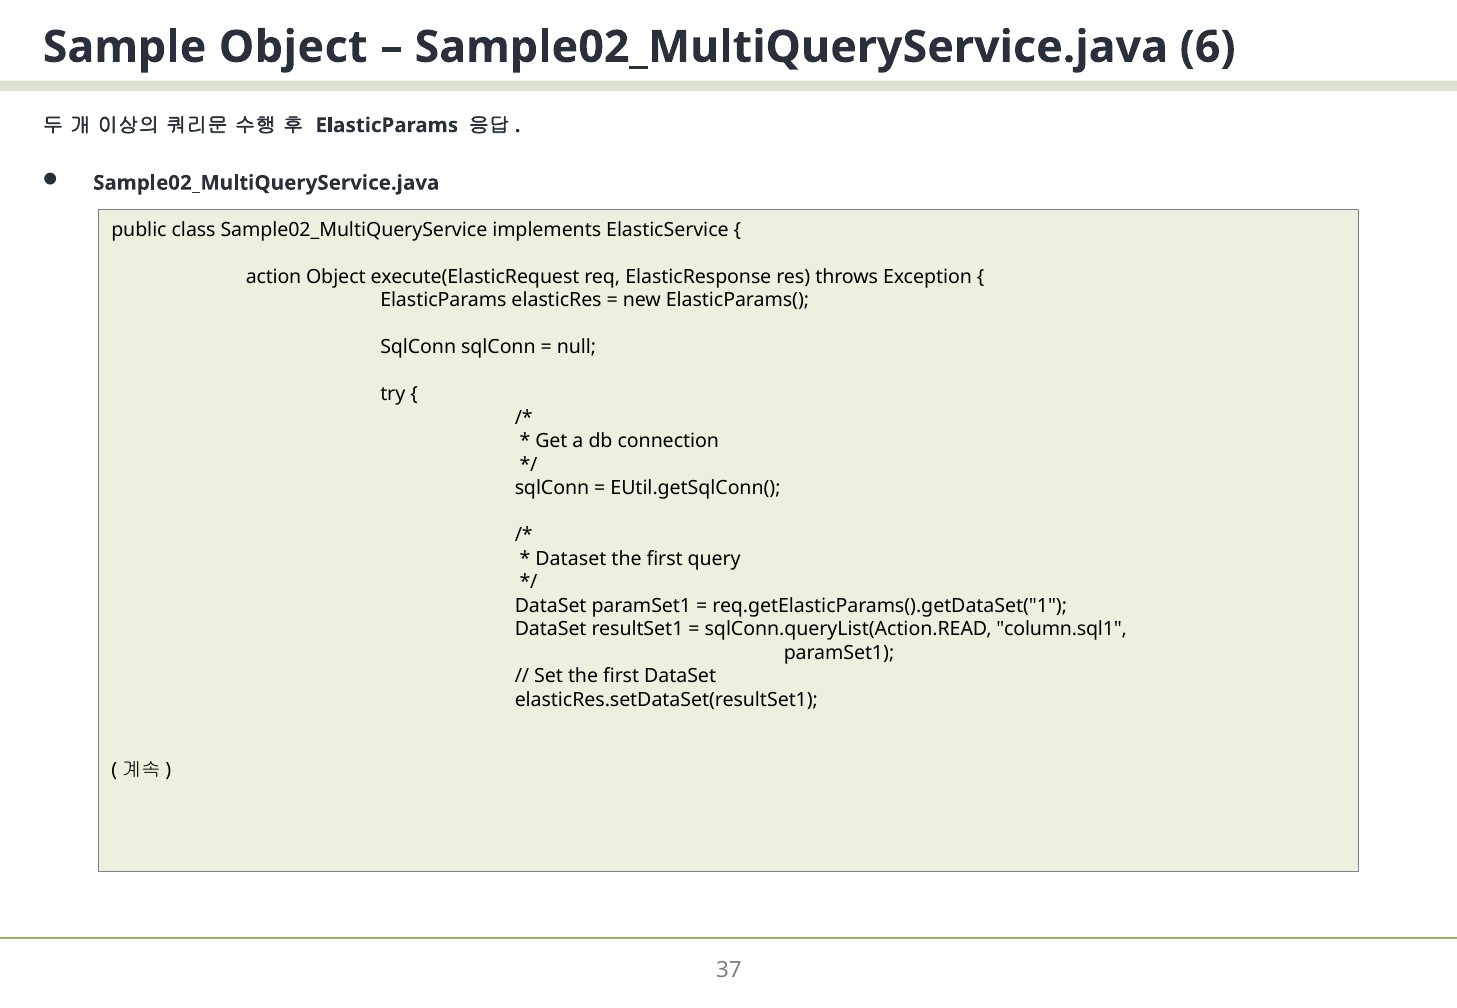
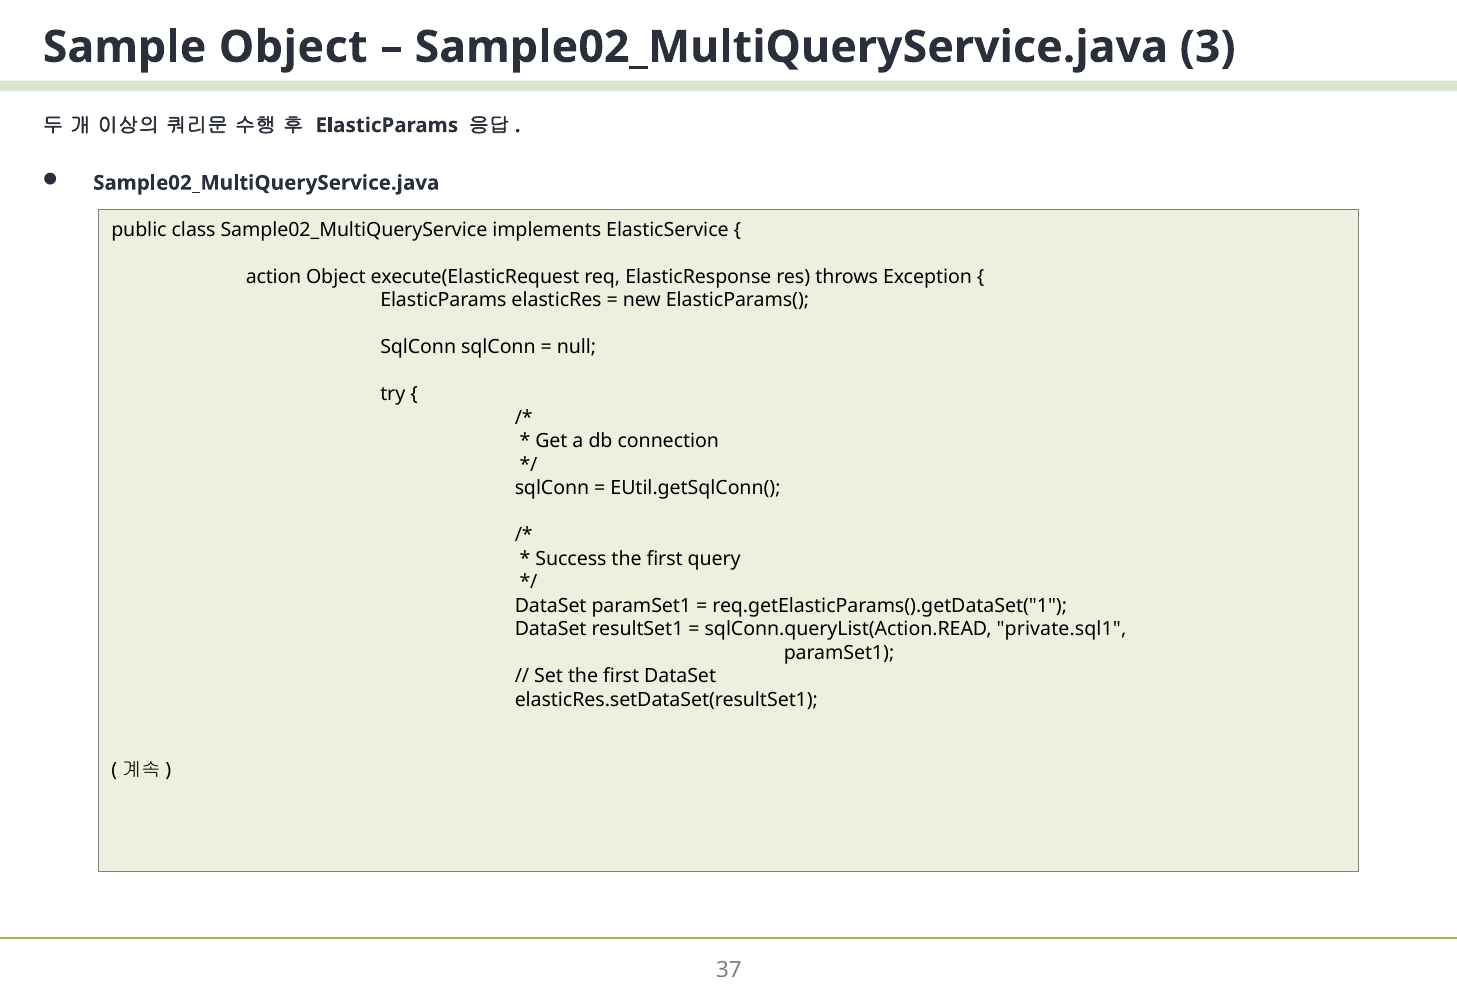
6: 6 -> 3 (1208, 47)
Dataset: Dataset -> Success (571, 559)
column.sql1: column.sql1 -> private.sql1 (1061, 630)
